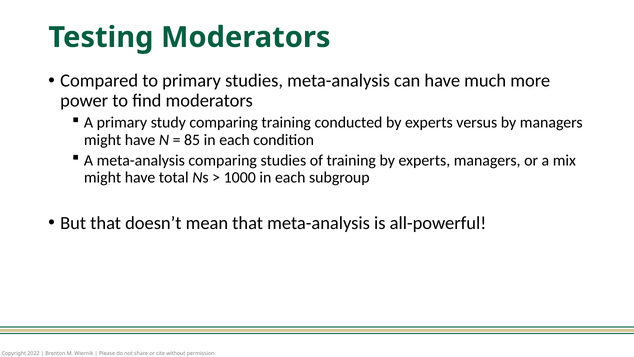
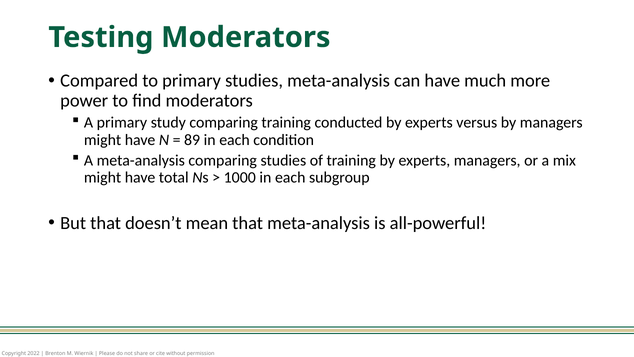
85: 85 -> 89 (192, 140)
